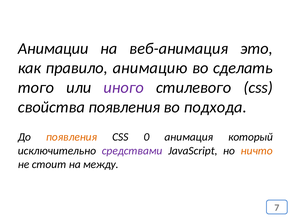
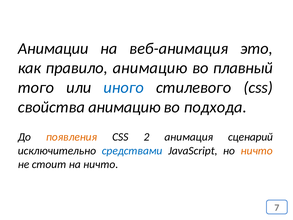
сделать: сделать -> плавный (243, 68)
иного colour: purple -> blue (124, 87)
свойства появления: появления -> анимацию (124, 107)
0: 0 -> 2 (146, 137)
который: который -> сценарий (251, 137)
средствами colour: purple -> blue (132, 151)
на между: между -> ничто (101, 164)
